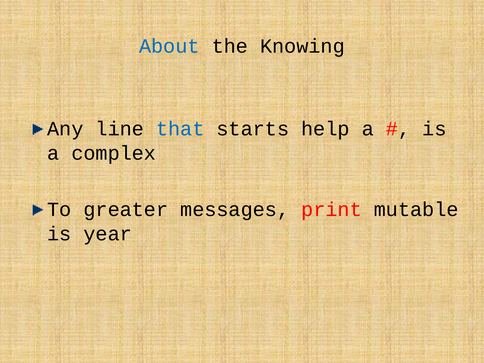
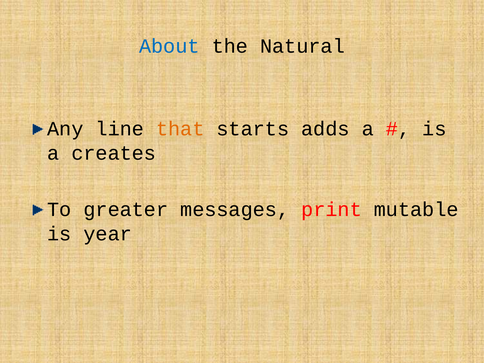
Knowing: Knowing -> Natural (302, 46)
that colour: blue -> orange (180, 129)
help: help -> adds (325, 129)
complex: complex -> creates (114, 153)
